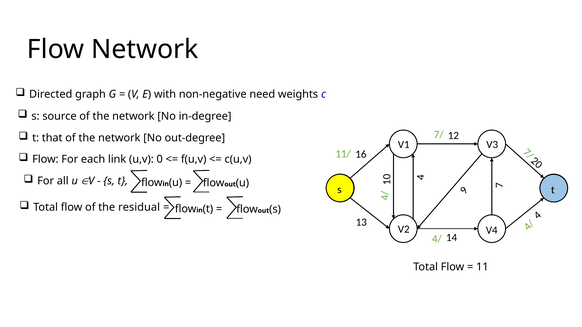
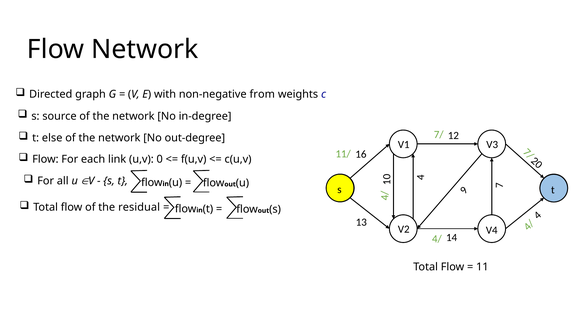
need: need -> from (262, 94)
that: that -> else (52, 138)
